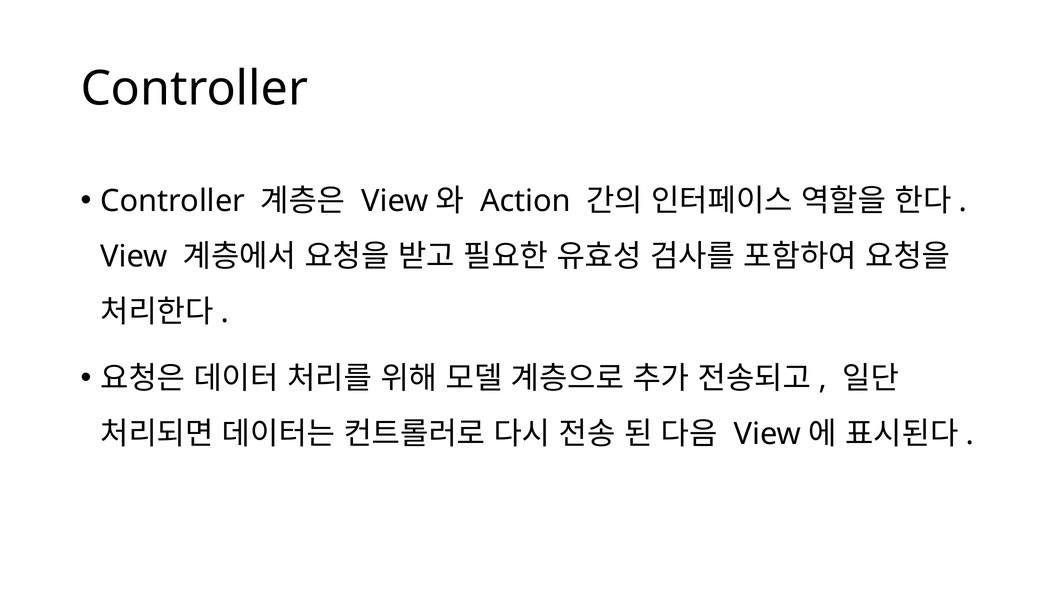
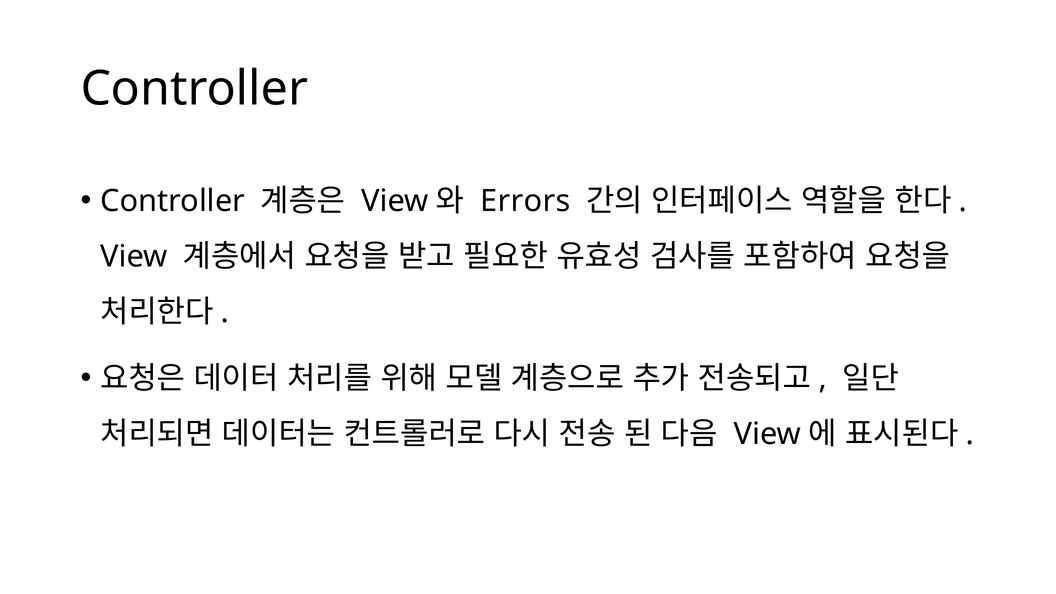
Action: Action -> Errors (525, 201)
